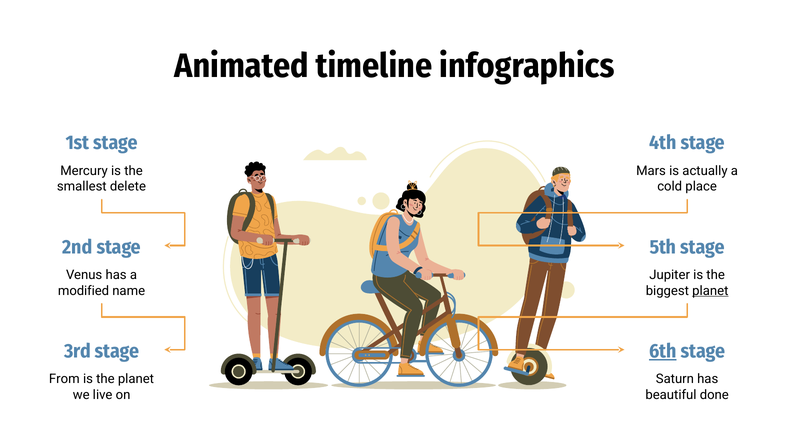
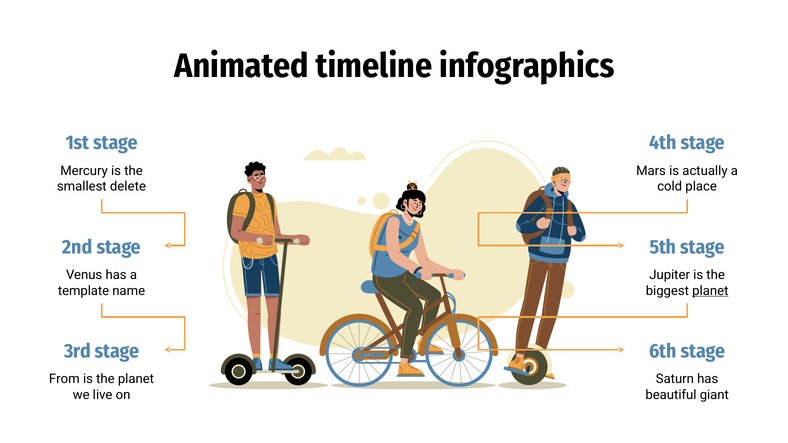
modified: modified -> template (84, 291)
6th underline: present -> none (663, 352)
done: done -> giant (714, 395)
